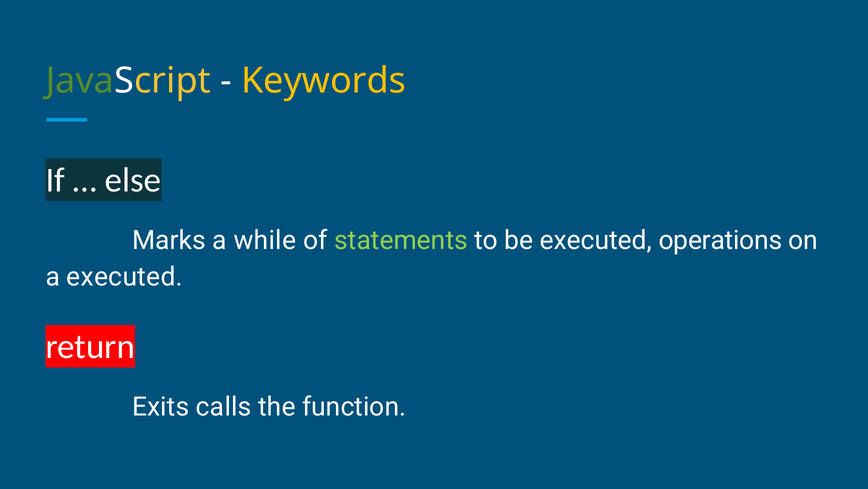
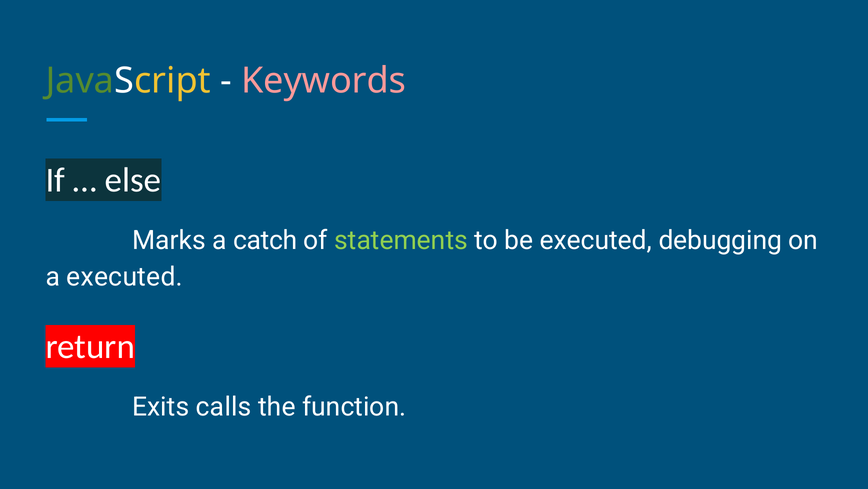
Keywords colour: yellow -> pink (324, 81)
while: while -> catch (265, 240)
operations: operations -> debugging (720, 240)
